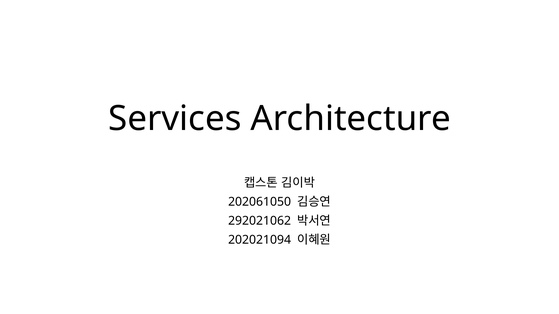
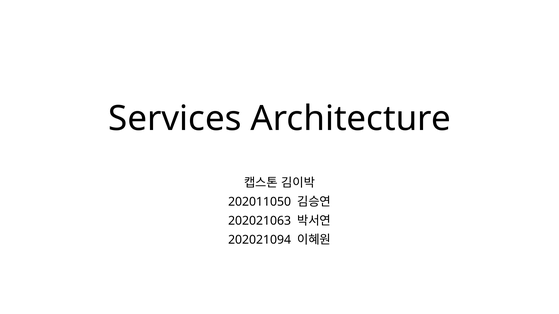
202061050: 202061050 -> 202011050 (260, 202)
292021062: 292021062 -> 202021063 (260, 221)
